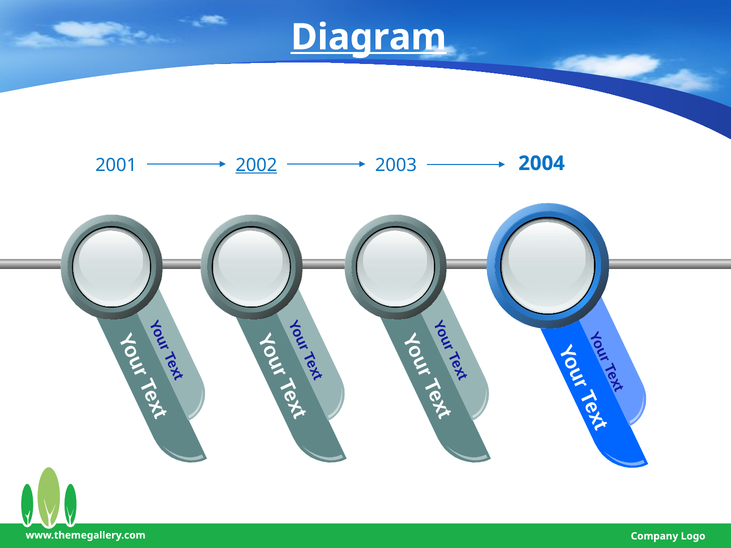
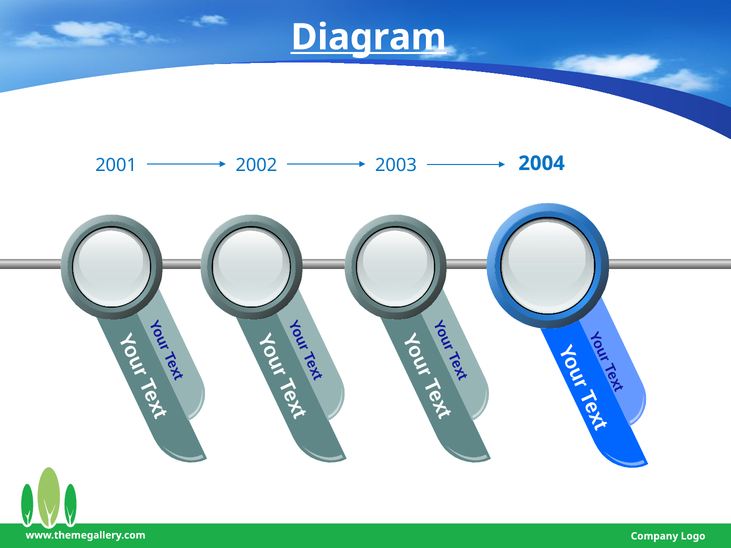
2002 underline: present -> none (256, 165)
